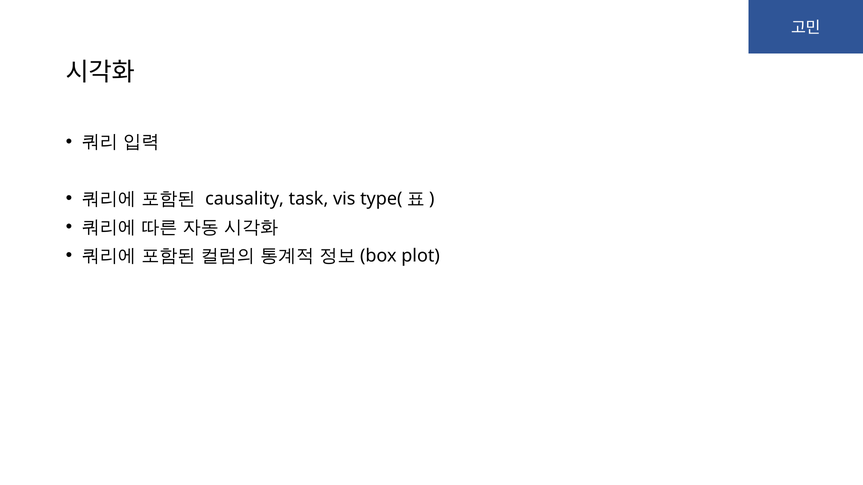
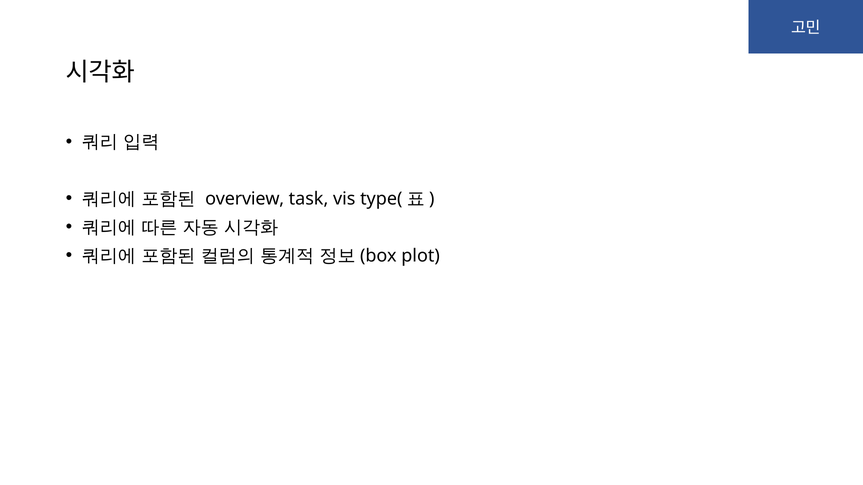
causality: causality -> overview (245, 199)
